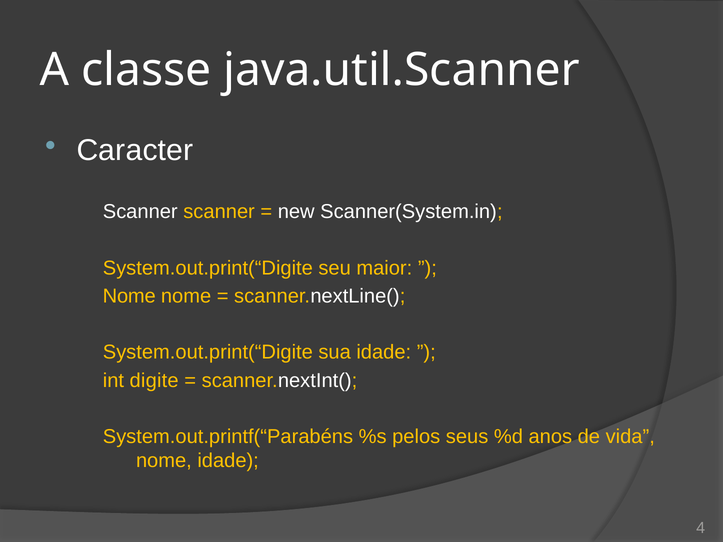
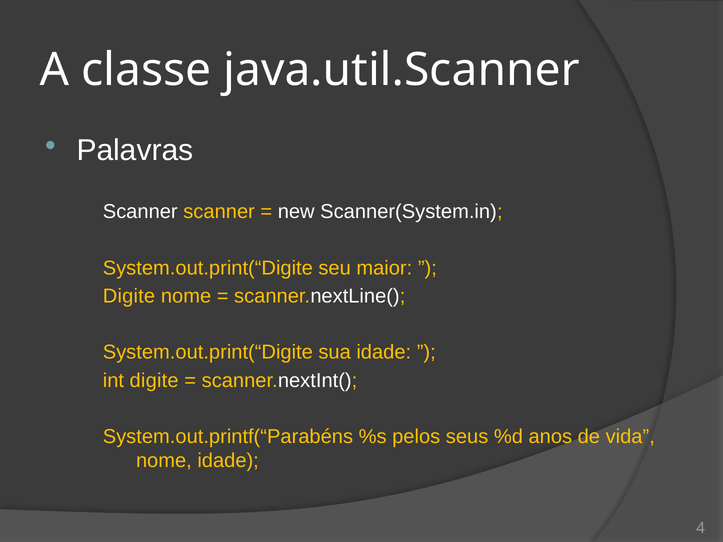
Caracter: Caracter -> Palavras (135, 150)
Nome: Nome -> Digite (129, 296)
